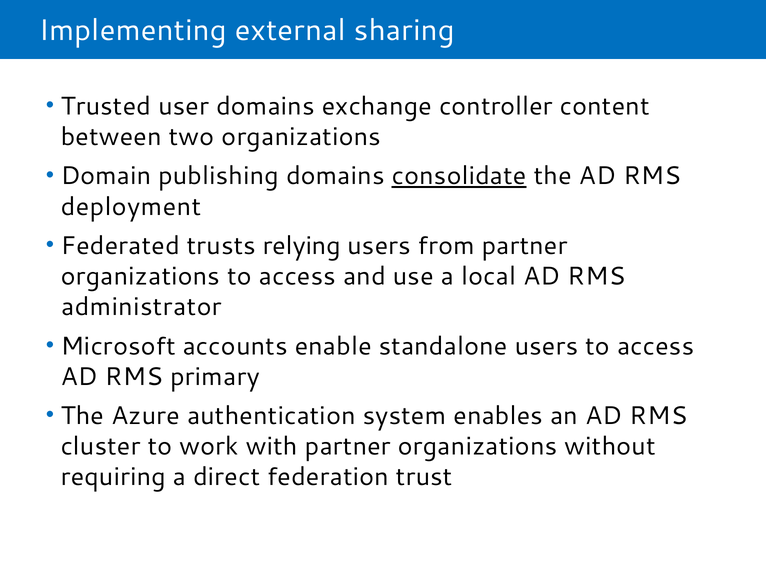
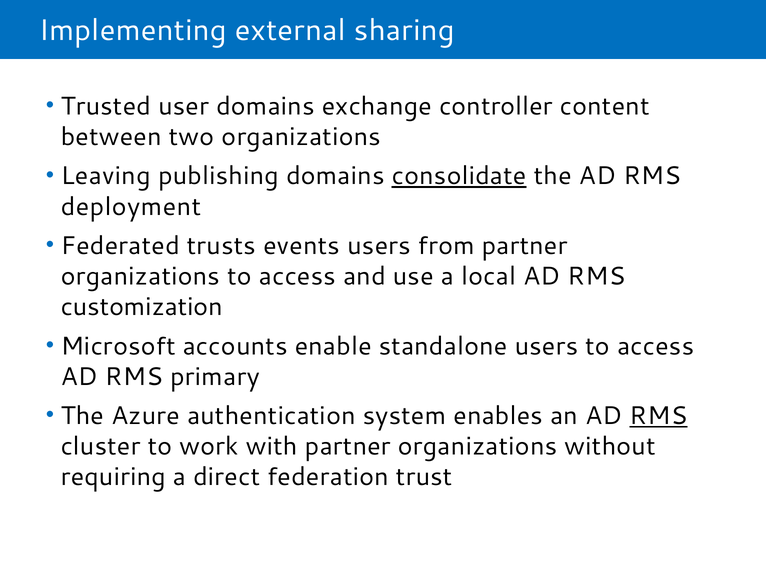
Domain: Domain -> Leaving (106, 176)
relying: relying -> events (302, 246)
administrator: administrator -> customization (142, 307)
RMS underline: none -> present (658, 416)
